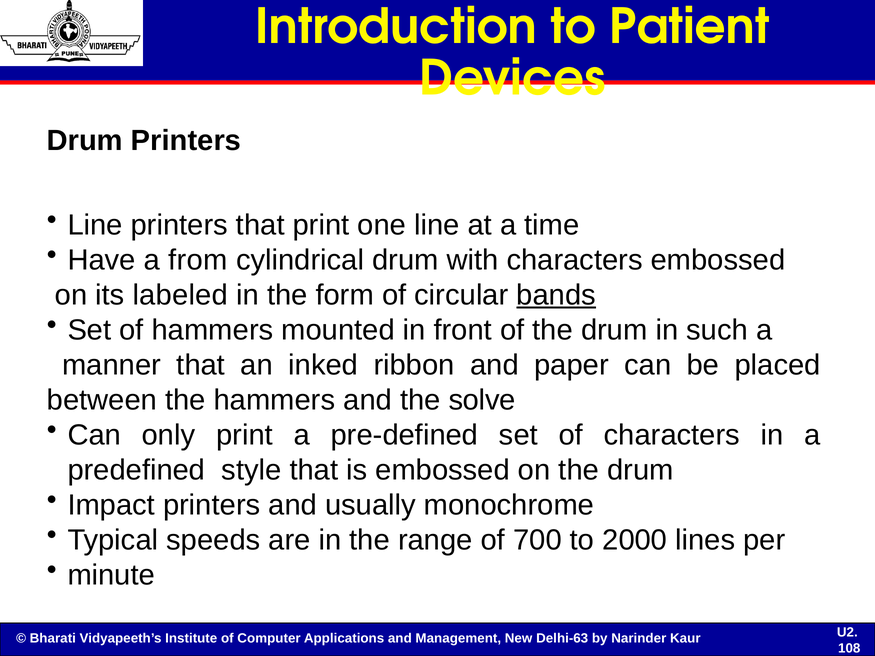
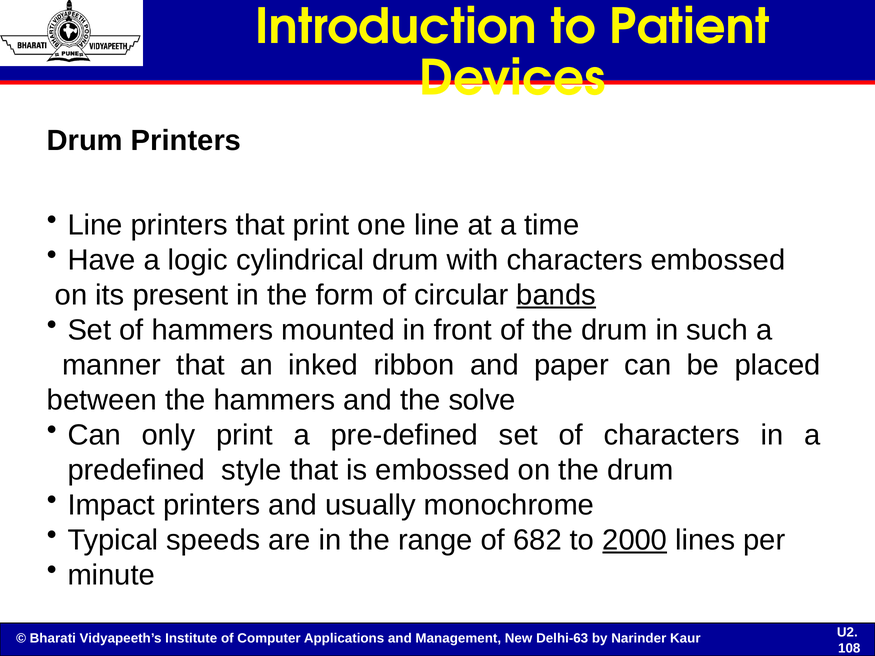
from: from -> logic (198, 260)
labeled: labeled -> present (180, 295)
700: 700 -> 682 (537, 540)
2000 underline: none -> present (635, 540)
